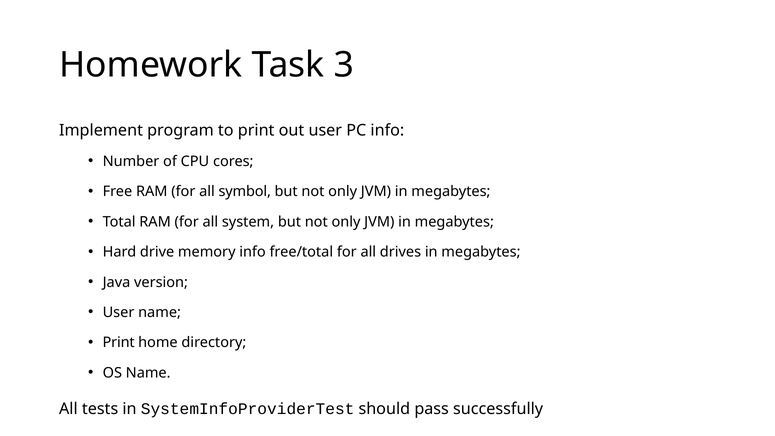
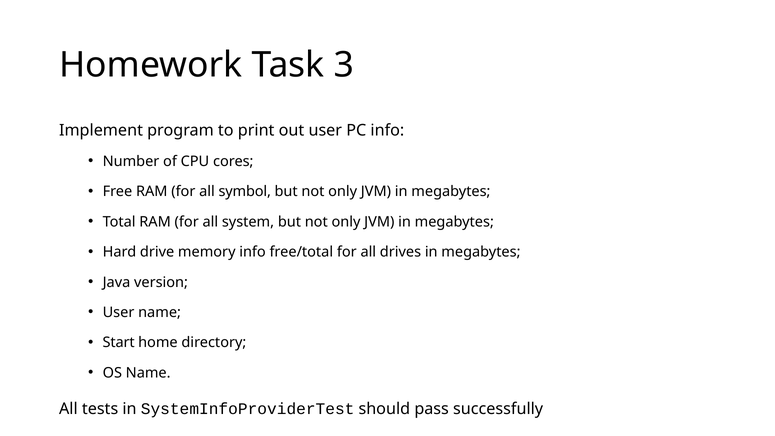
Print: Print -> Start (119, 343)
